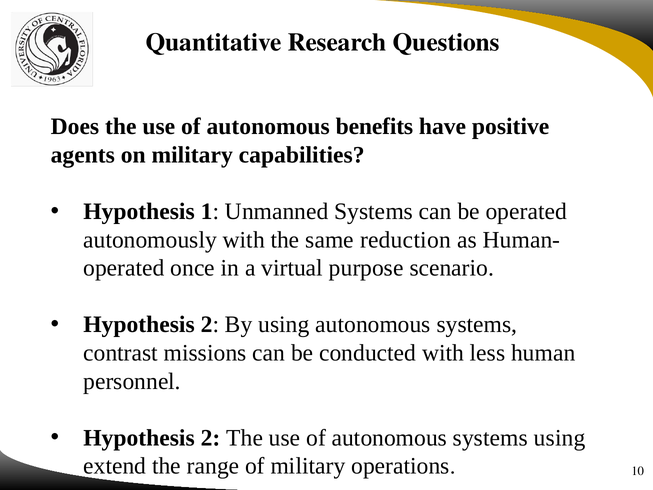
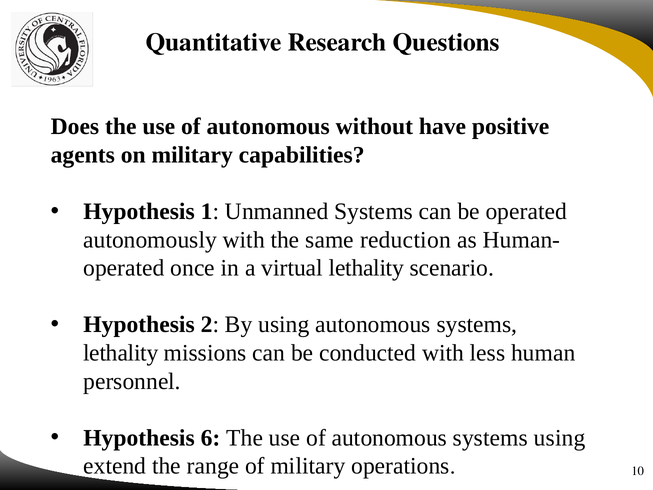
benefits: benefits -> without (374, 127)
virtual purpose: purpose -> lethality (366, 268)
contrast: contrast -> lethality (121, 353)
2: 2 -> 6 (210, 438)
